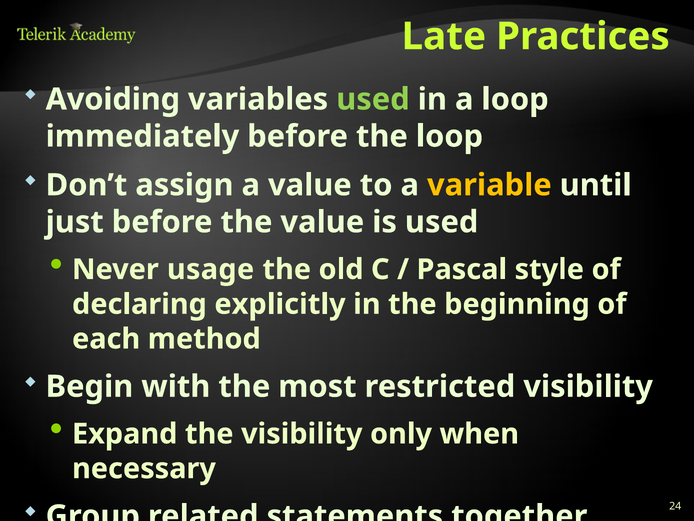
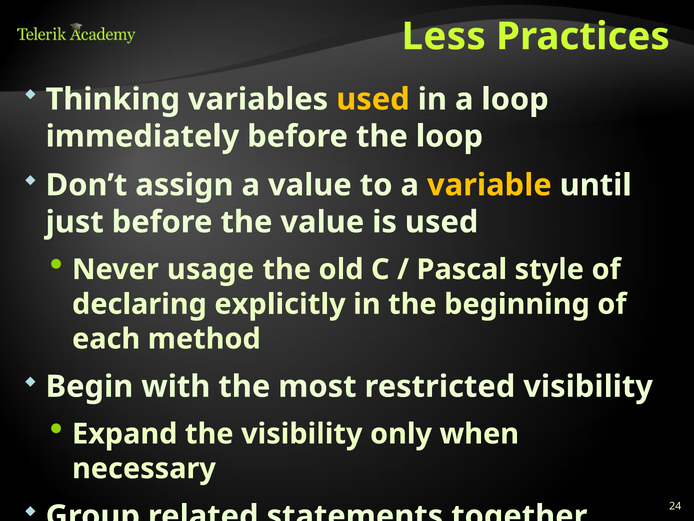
Late: Late -> Less (444, 36)
Avoiding: Avoiding -> Thinking (113, 99)
used colour: light green -> yellow (373, 99)
